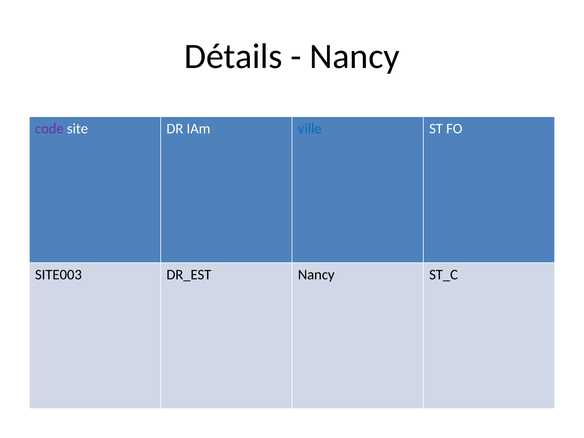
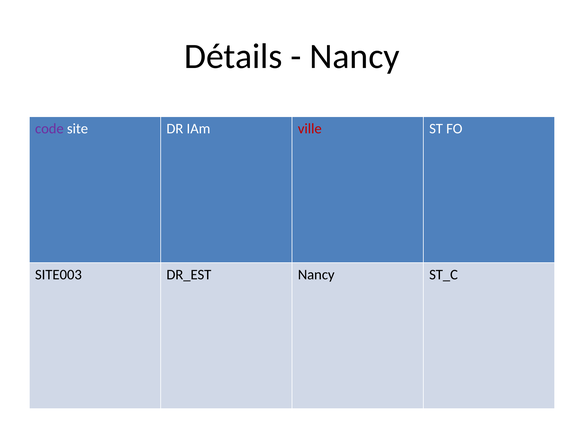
ville colour: blue -> red (310, 129)
